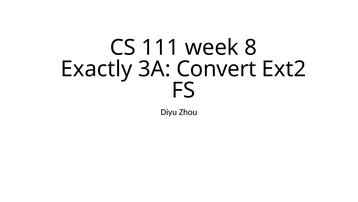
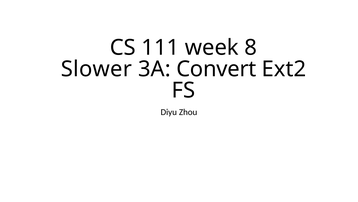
Exactly: Exactly -> Slower (96, 69)
